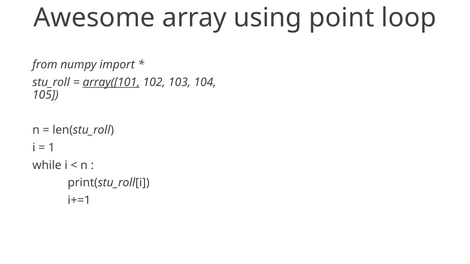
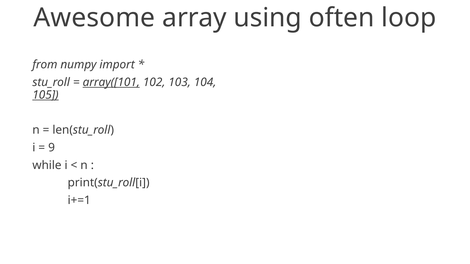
point: point -> often (342, 18)
105 underline: none -> present (45, 95)
1: 1 -> 9 (52, 148)
